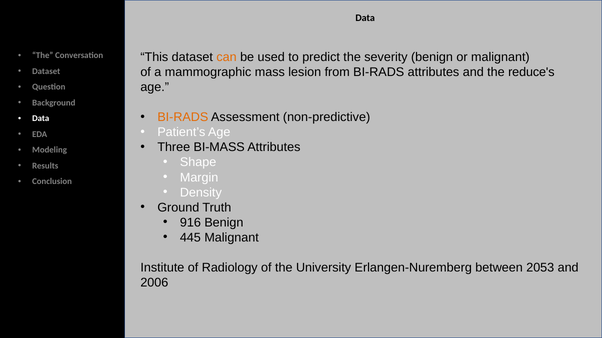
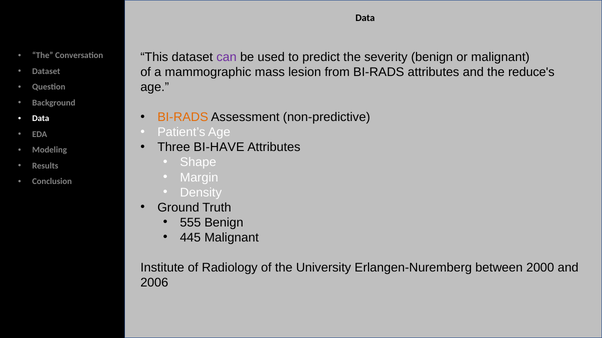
can colour: orange -> purple (227, 57)
BI-MASS: BI-MASS -> BI-HAVE (219, 148)
916: 916 -> 555 (190, 223)
2053: 2053 -> 2000 (540, 268)
